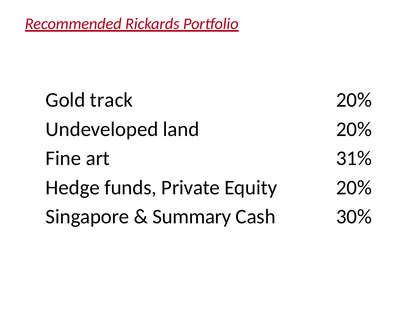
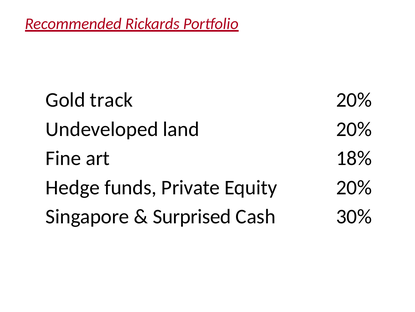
31%: 31% -> 18% (354, 158)
Summary: Summary -> Surprised (192, 216)
